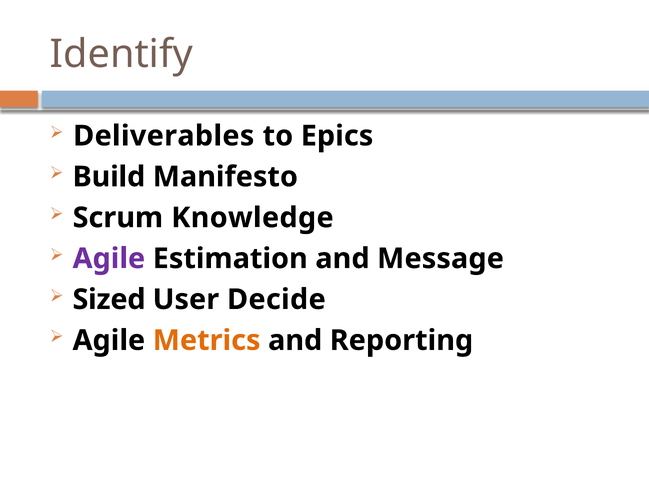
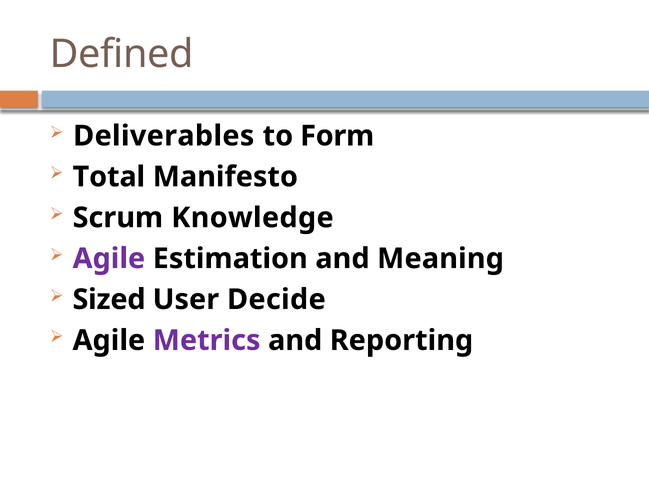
Identify: Identify -> Defined (122, 54)
Epics: Epics -> Form (337, 136)
Build: Build -> Total (109, 177)
Message: Message -> Meaning (441, 259)
Metrics colour: orange -> purple (207, 341)
